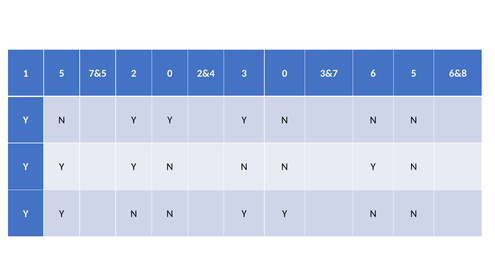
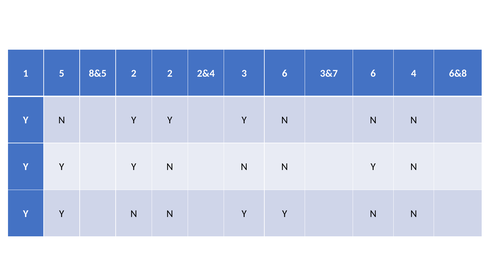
7&5: 7&5 -> 8&5 (98, 73)
2 0: 0 -> 2 (170, 73)
3 0: 0 -> 6 (285, 73)
6 5: 5 -> 4 (414, 73)
